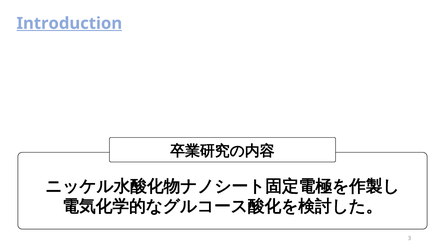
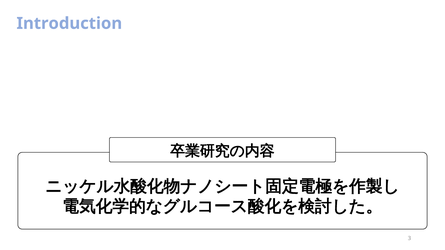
Introduction underline: present -> none (69, 23)
